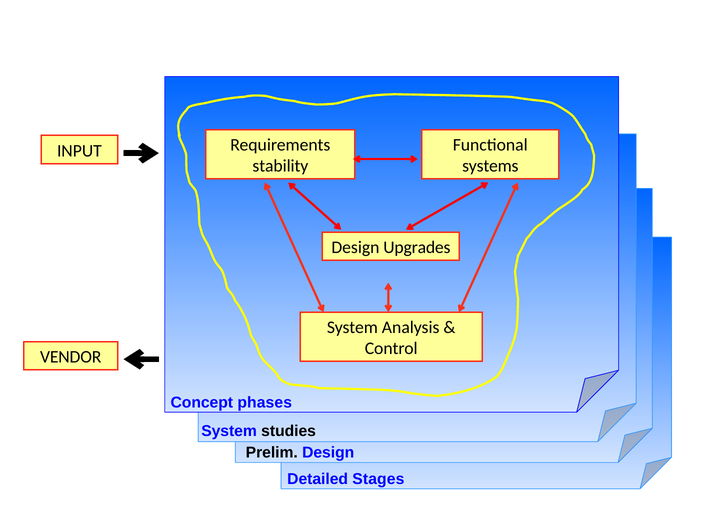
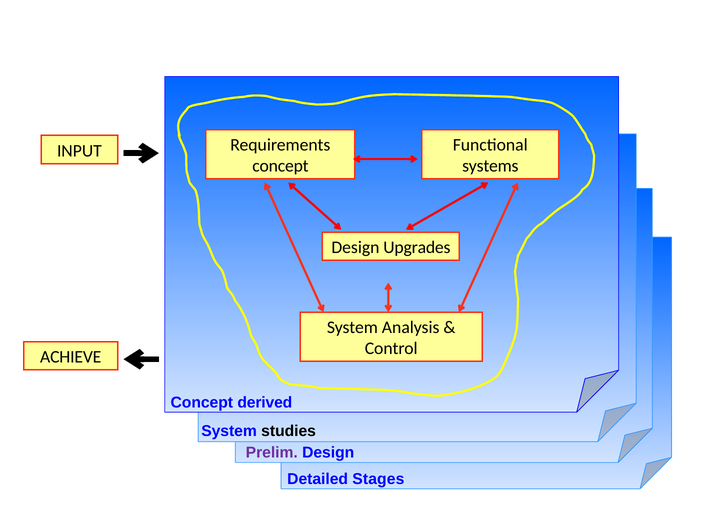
stability: stability -> concept (280, 166)
VENDOR: VENDOR -> ACHIEVE (71, 357)
phases: phases -> derived (265, 402)
Prelim colour: black -> purple (272, 452)
